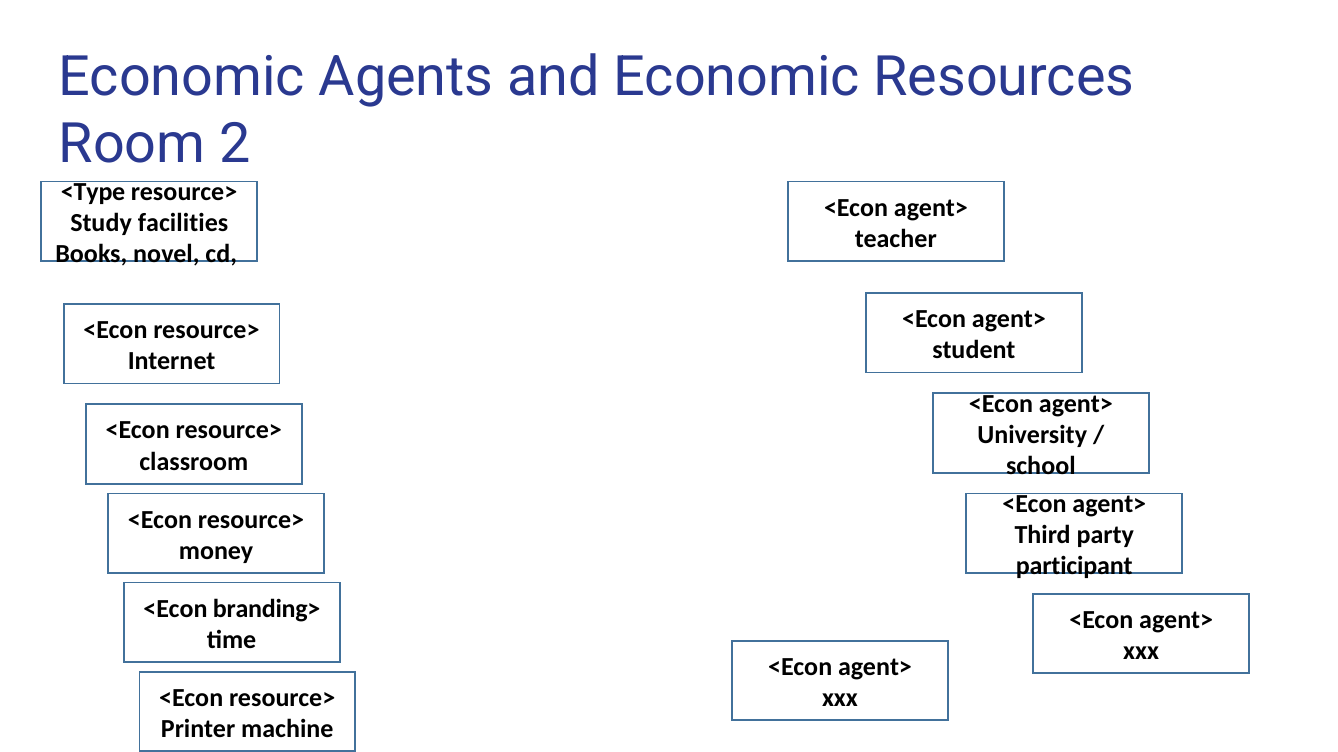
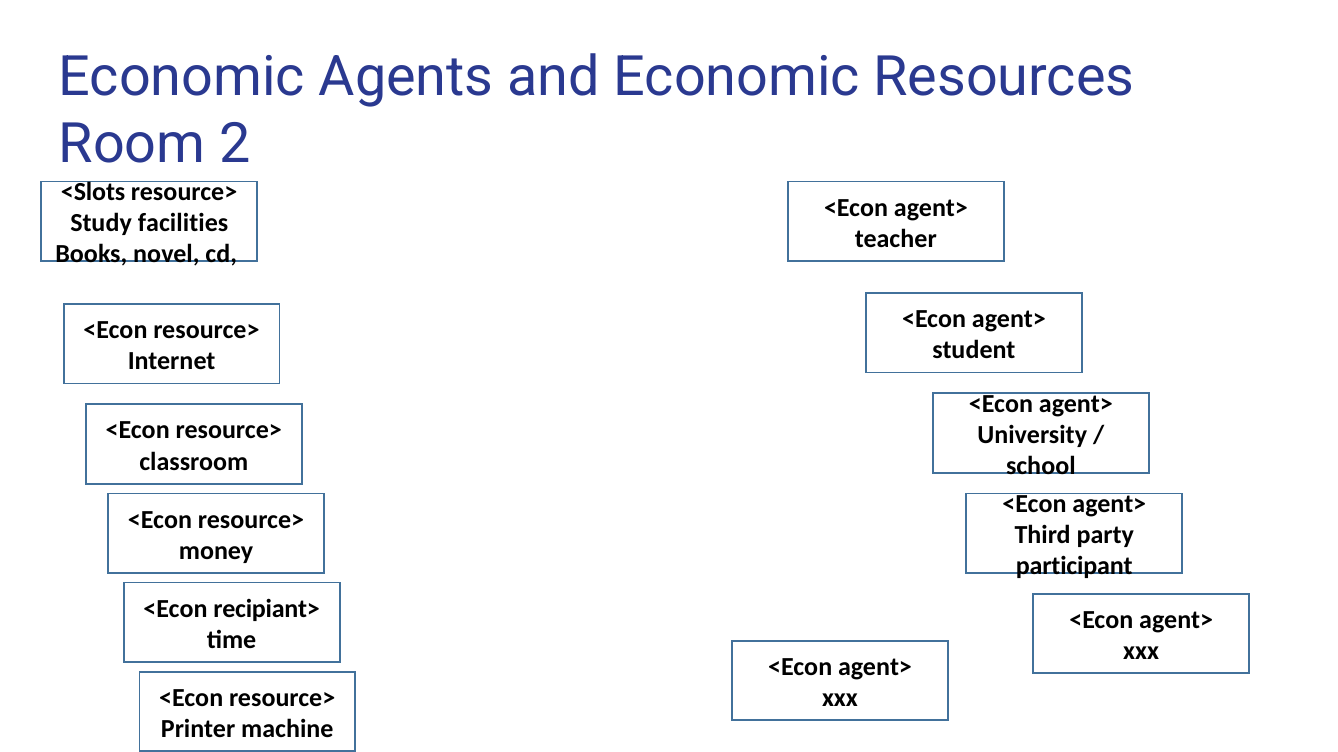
<Type: <Type -> <Slots (93, 192)
branding>: branding> -> recipiant> (267, 609)
